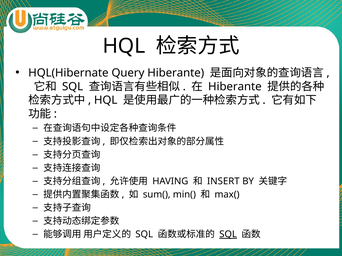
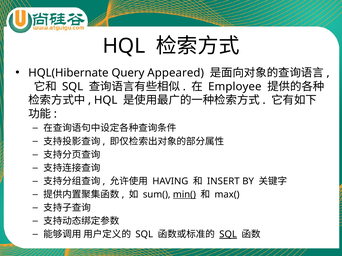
Query Hiberante: Hiberante -> Appeared (176, 73)
Hiberante: Hiberante -> Employee (235, 87)
min( underline: none -> present (184, 195)
